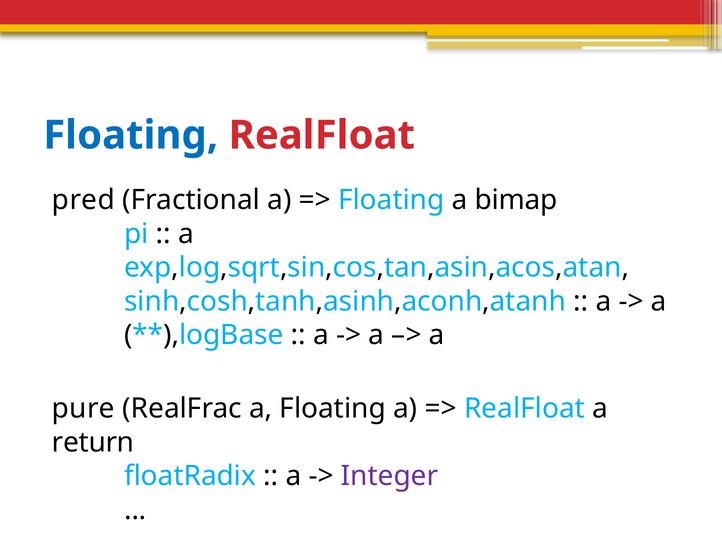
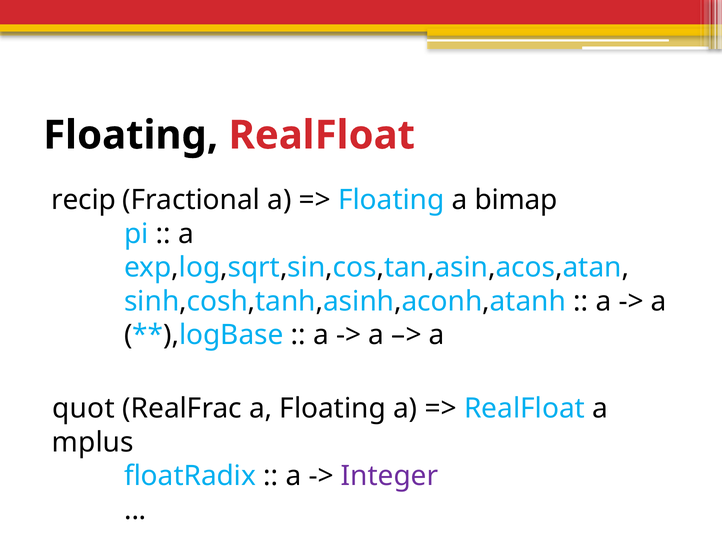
Floating colour: blue -> black (131, 135)
pred: pred -> recip (84, 200)
pure: pure -> quot (83, 408)
return: return -> mplus (93, 442)
